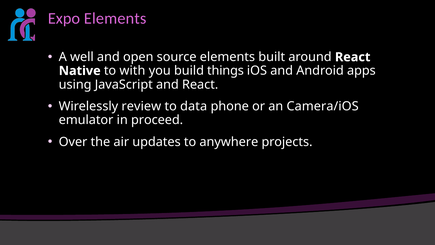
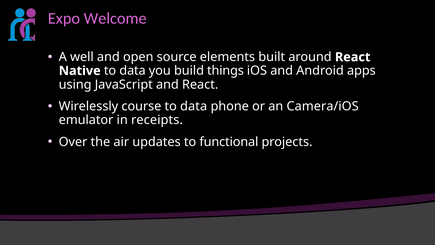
Expo Elements: Elements -> Welcome (115, 19)
Native to with: with -> data (133, 71)
review: review -> course (141, 106)
proceed: proceed -> receipts (157, 120)
anywhere: anywhere -> functional (229, 142)
